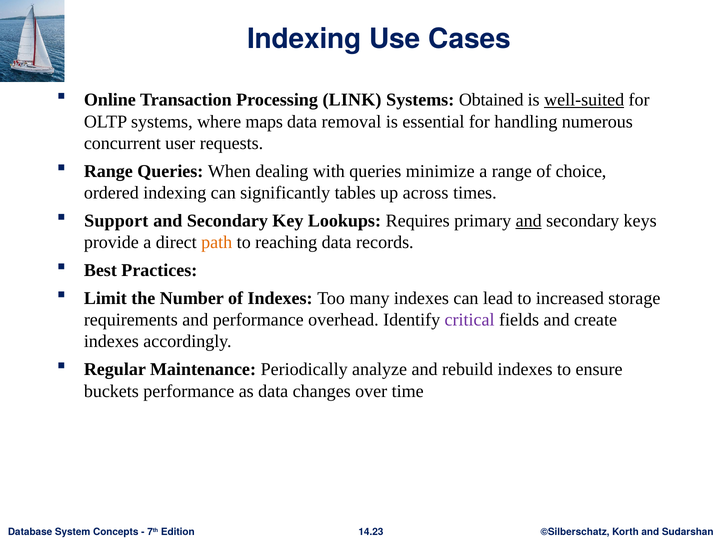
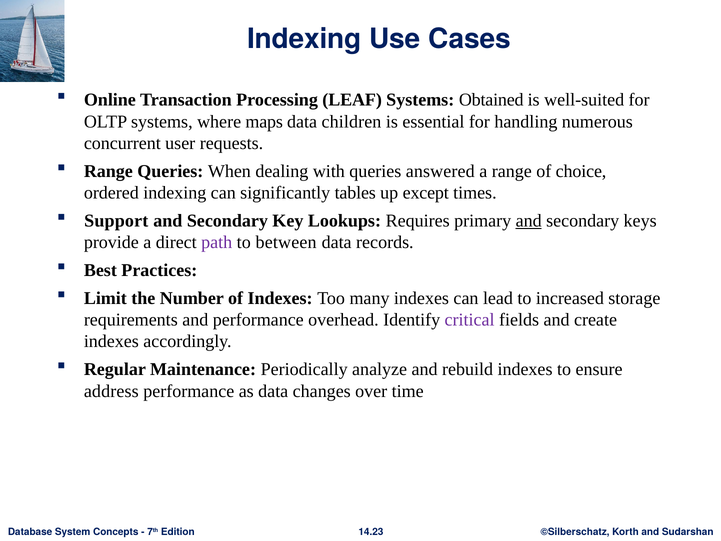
LINK: LINK -> LEAF (352, 100)
well-suited underline: present -> none (584, 100)
removal: removal -> children (351, 122)
minimize: minimize -> answered (440, 171)
across: across -> except (426, 193)
path colour: orange -> purple (217, 242)
reaching: reaching -> between (286, 242)
buckets: buckets -> address (111, 391)
